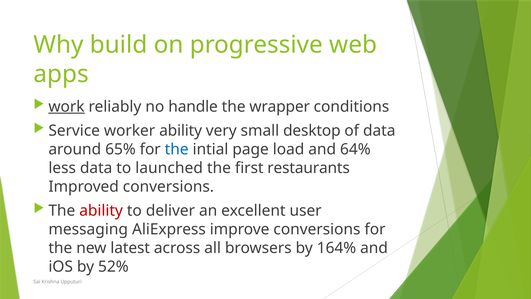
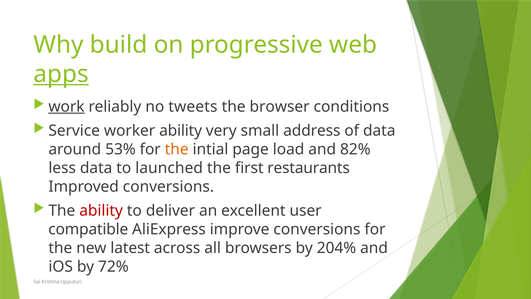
apps underline: none -> present (61, 74)
handle: handle -> tweets (193, 106)
wrapper: wrapper -> browser (280, 106)
desktop: desktop -> address (312, 131)
65%: 65% -> 53% (120, 149)
the colour: blue -> orange (177, 149)
64%: 64% -> 82% (355, 149)
messaging: messaging -> compatible (88, 229)
164%: 164% -> 204% (336, 248)
52%: 52% -> 72% (113, 266)
